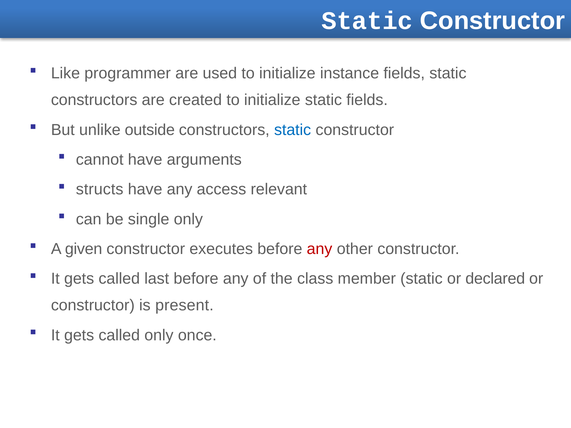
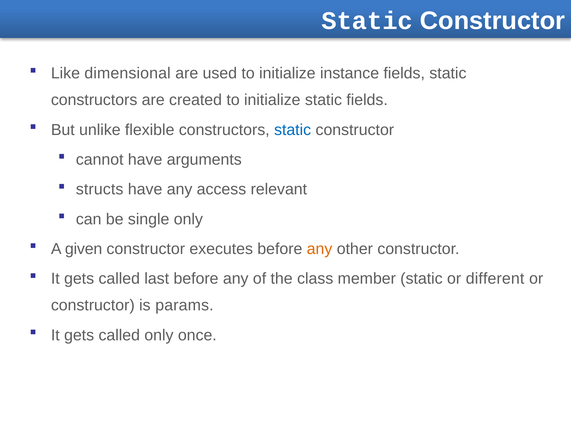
programmer: programmer -> dimensional (128, 73)
outside: outside -> flexible (150, 130)
any colour: red -> orange (320, 249)
declared: declared -> different (495, 279)
present: present -> params (184, 306)
